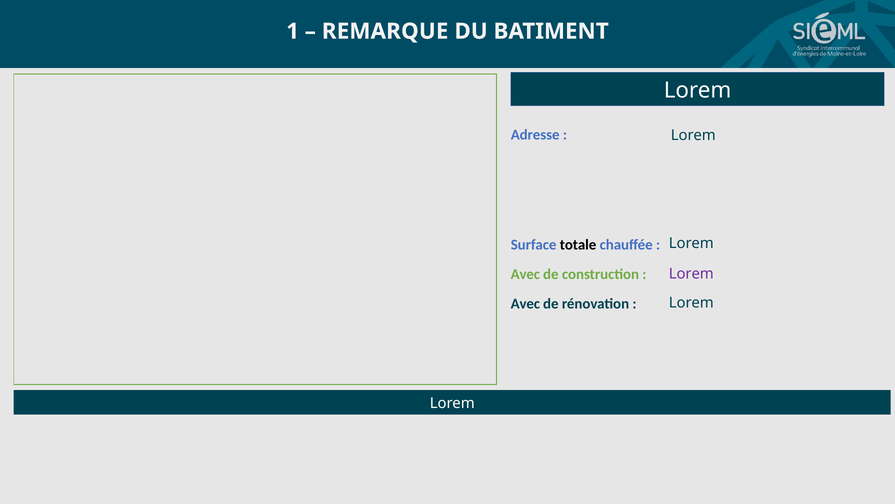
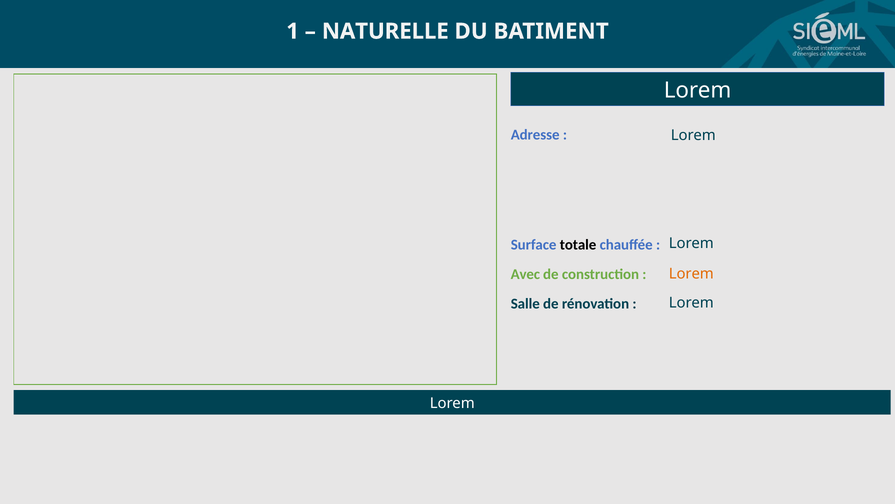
REMARQUE: REMARQUE -> NATURELLE (385, 31)
Lorem colour: purple -> orange (691, 273)
Avec: Avec -> Salle (525, 304)
